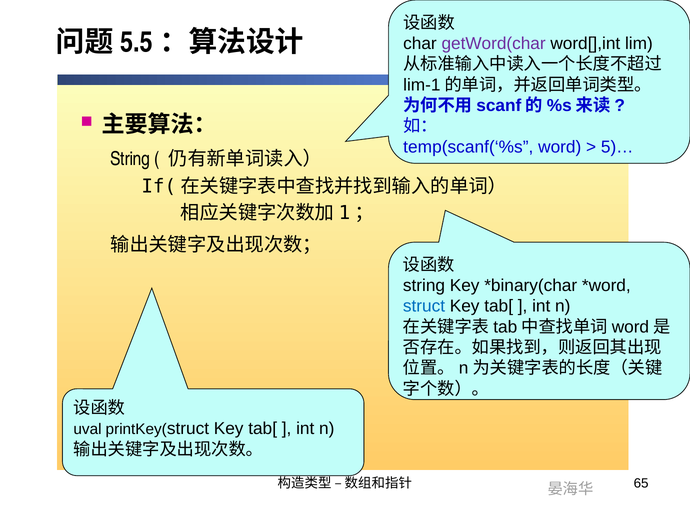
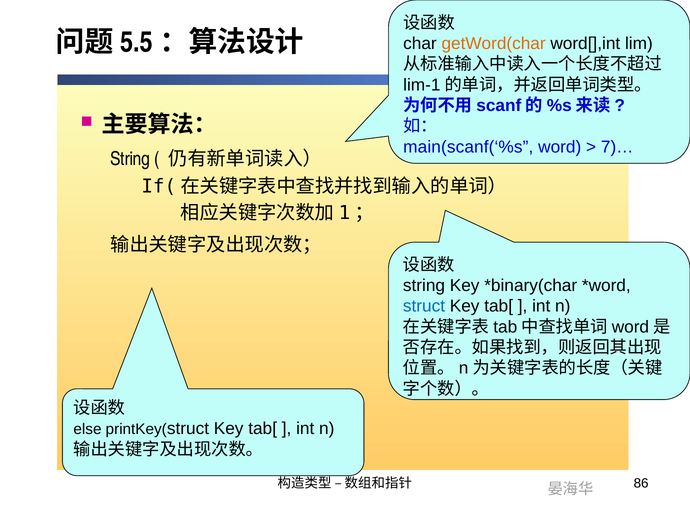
getWord(char colour: purple -> orange (494, 44)
temp(scanf(‘%s: temp(scanf(‘%s -> main(scanf(‘%s (468, 147)
5)…: 5)… -> 7)… (617, 147)
uval: uval -> else (88, 430)
65: 65 -> 86 (641, 484)
